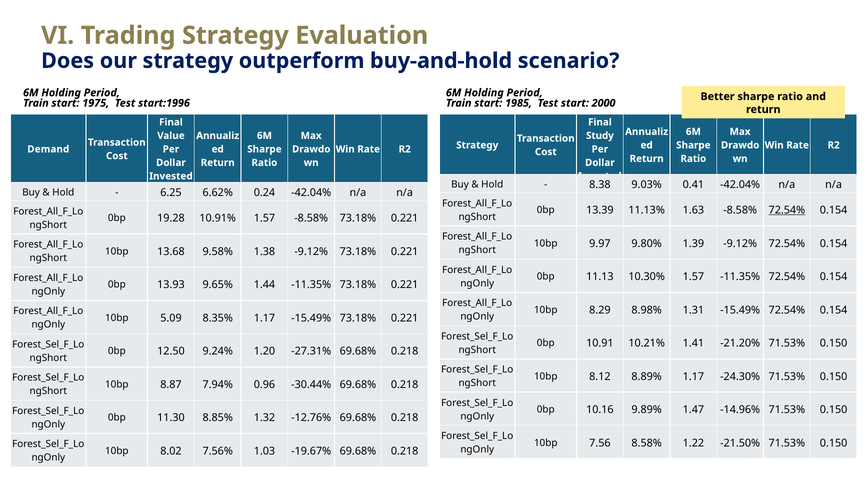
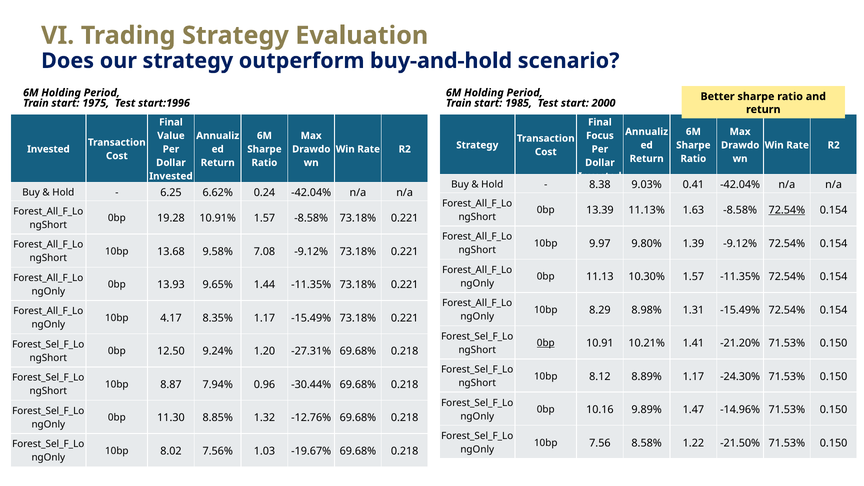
Study: Study -> Focus (600, 136)
Demand: Demand -> Invested (48, 149)
1.38: 1.38 -> 7.08 (264, 252)
5.09: 5.09 -> 4.17 (171, 318)
0bp underline: none -> present (546, 343)
